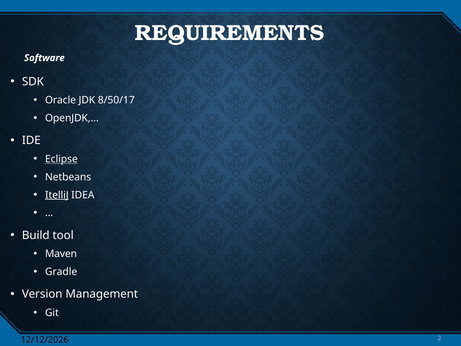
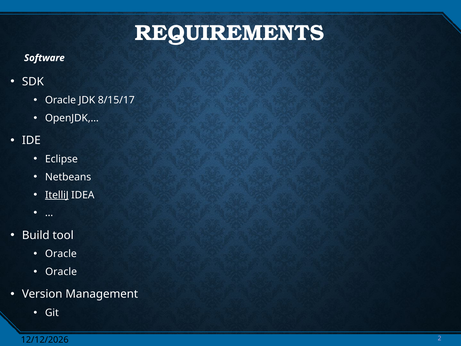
8/50/17: 8/50/17 -> 8/15/17 (116, 100)
Eclipse underline: present -> none (61, 159)
Maven: Maven -> Oracle (61, 254)
Gradle: Gradle -> Oracle (61, 272)
